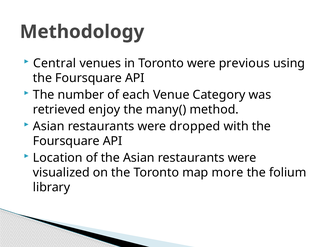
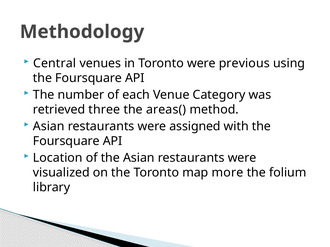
enjoy: enjoy -> three (104, 110)
many(: many( -> areas( (166, 110)
dropped: dropped -> assigned (195, 126)
